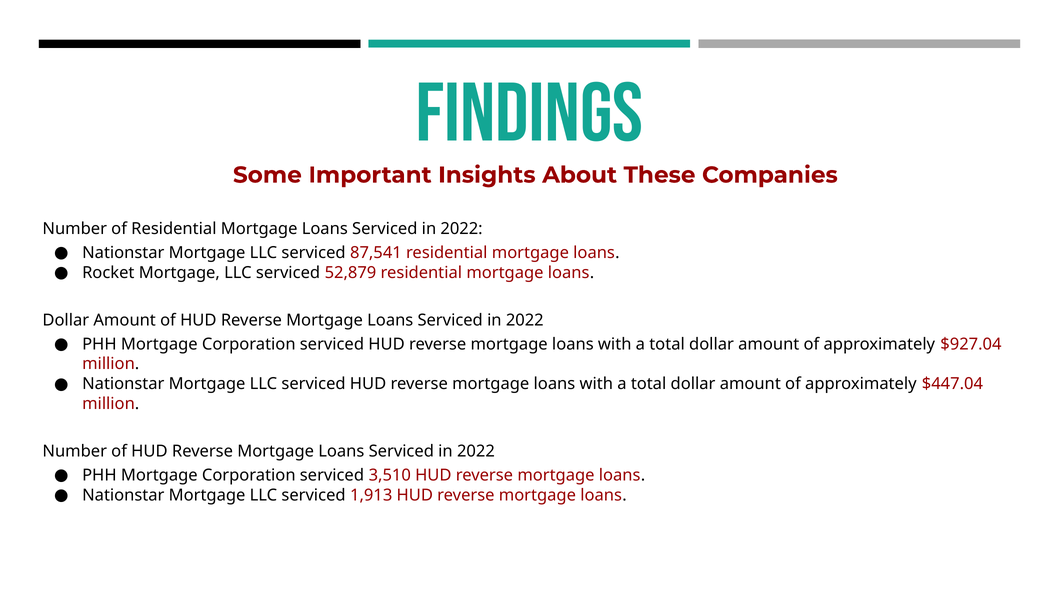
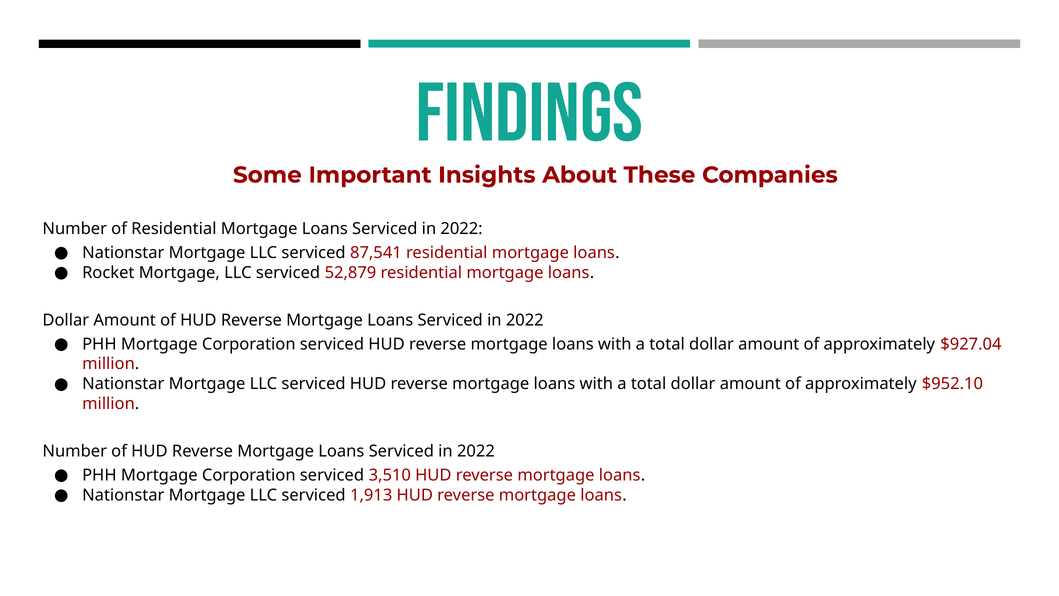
$447.04: $447.04 -> $952.10 (952, 384)
